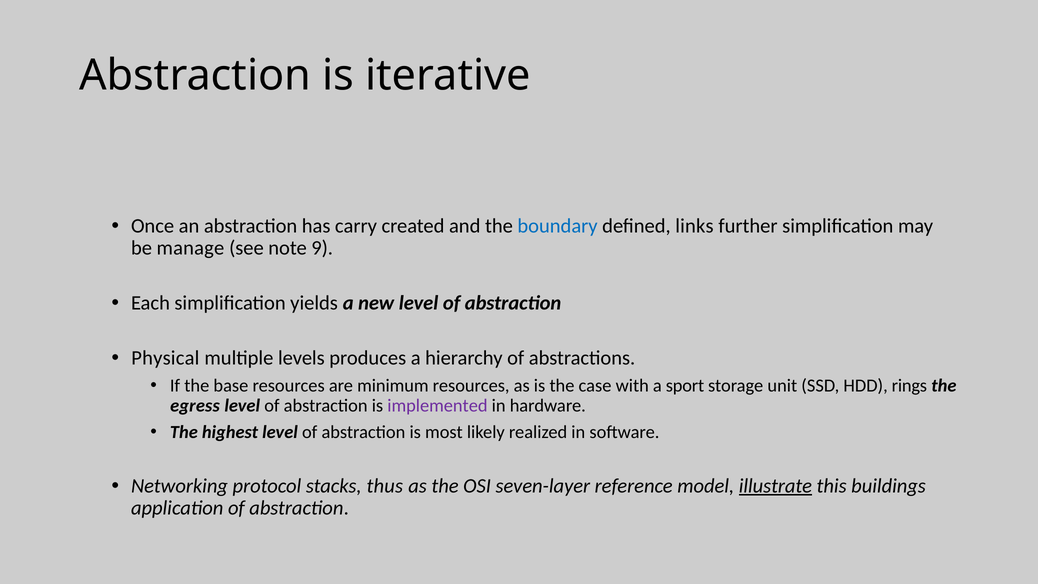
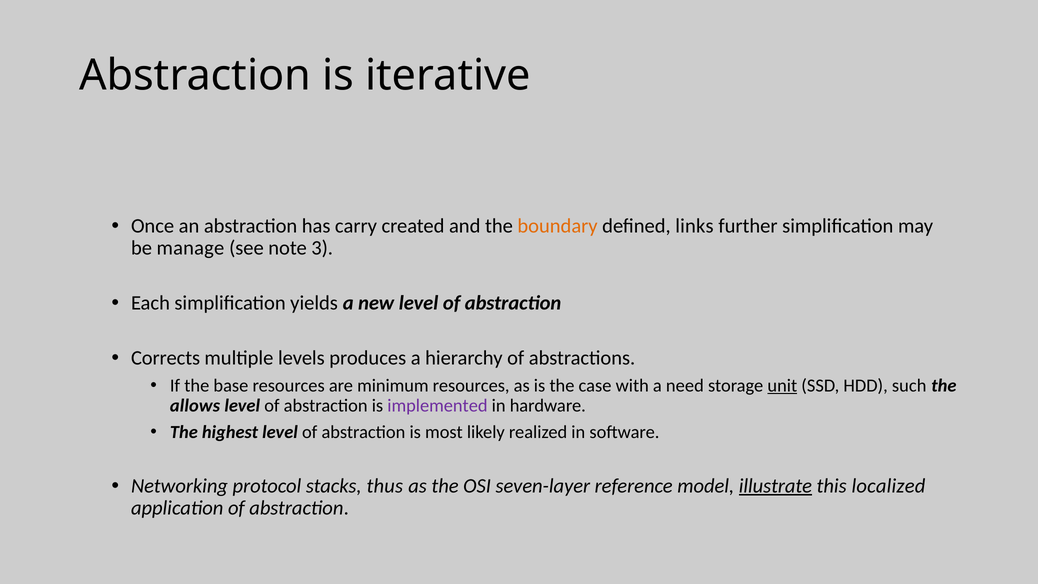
boundary colour: blue -> orange (558, 226)
9: 9 -> 3 (322, 248)
Physical: Physical -> Corrects (166, 358)
sport: sport -> need (685, 386)
unit underline: none -> present (782, 386)
rings: rings -> such (909, 386)
egress: egress -> allows (195, 405)
buildings: buildings -> localized (888, 486)
